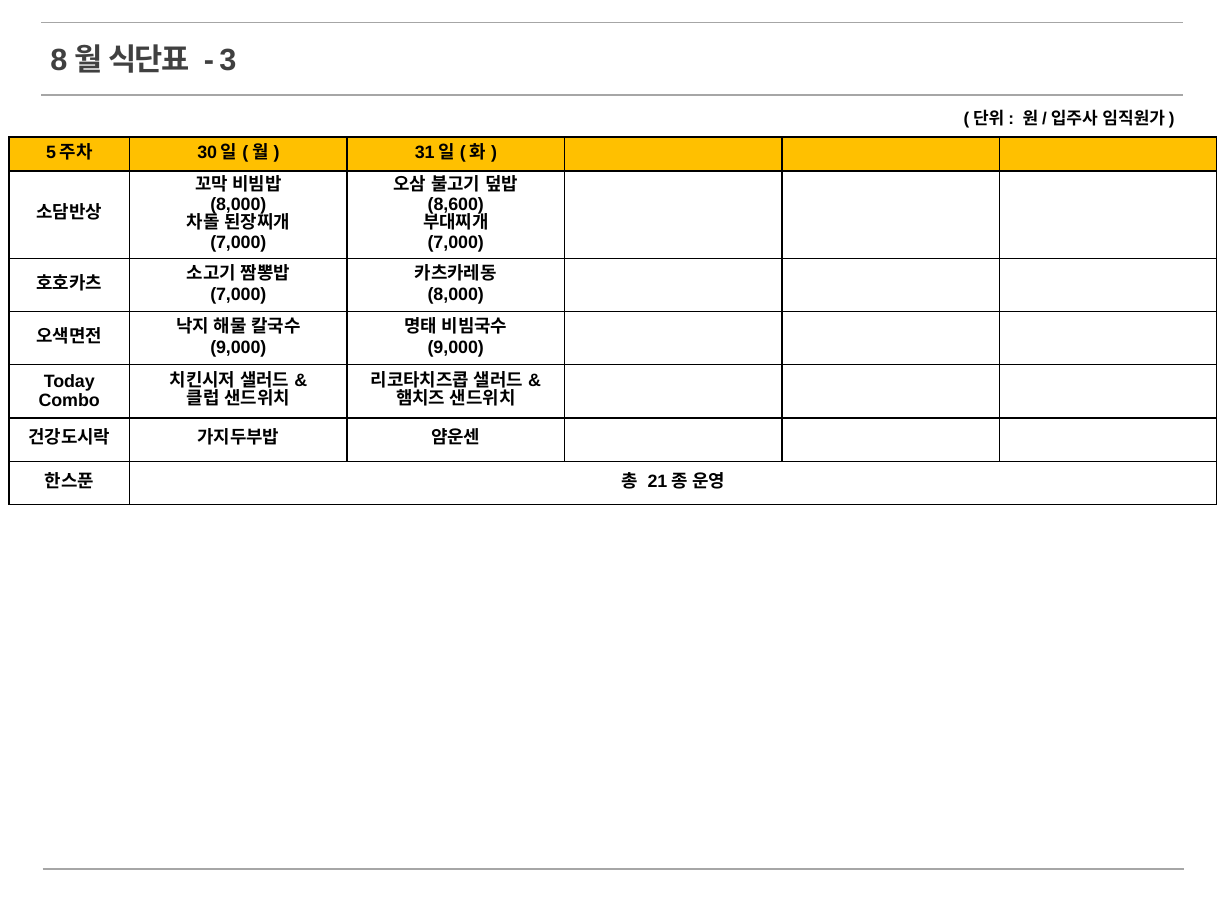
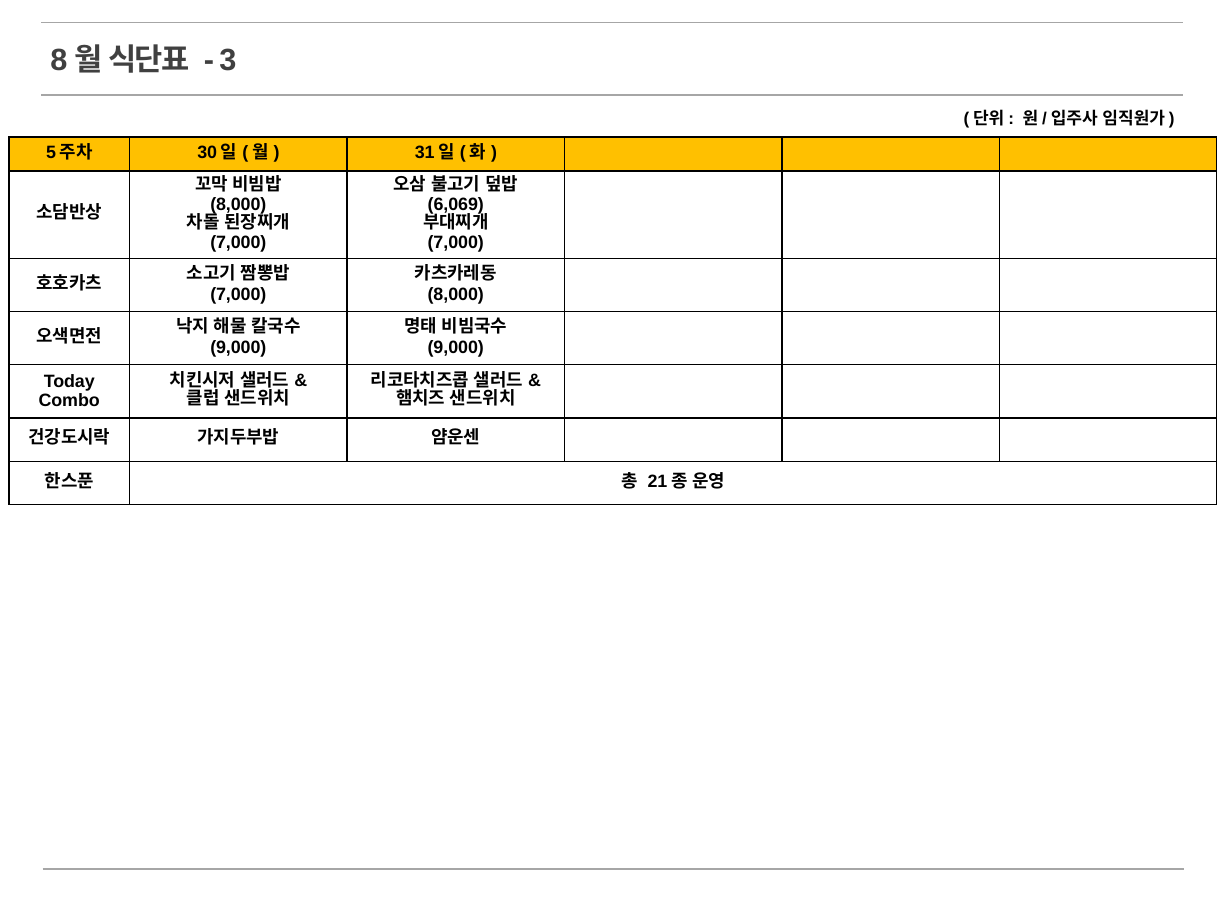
8,600: 8,600 -> 6,069 (456, 205)
